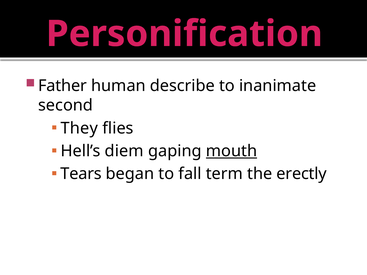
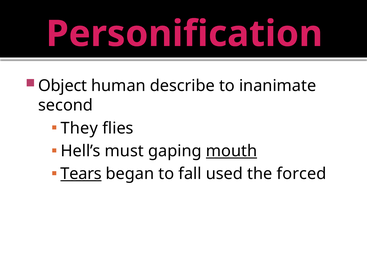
Father: Father -> Object (63, 86)
diem: diem -> must (124, 151)
Tears underline: none -> present (81, 174)
term: term -> used (224, 174)
erectly: erectly -> forced (301, 174)
